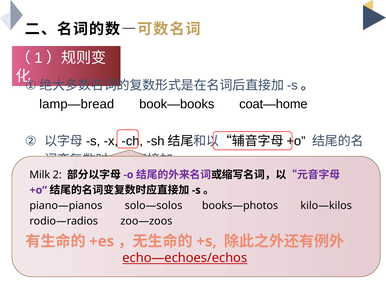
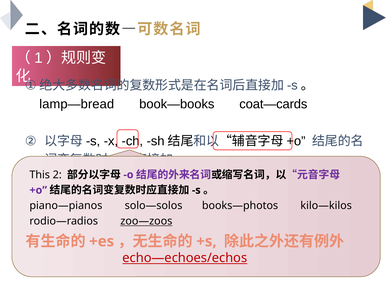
coat—home: coat—home -> coat—cards (273, 104)
Milk: Milk -> This (40, 174)
zoo—zoos underline: none -> present (146, 221)
